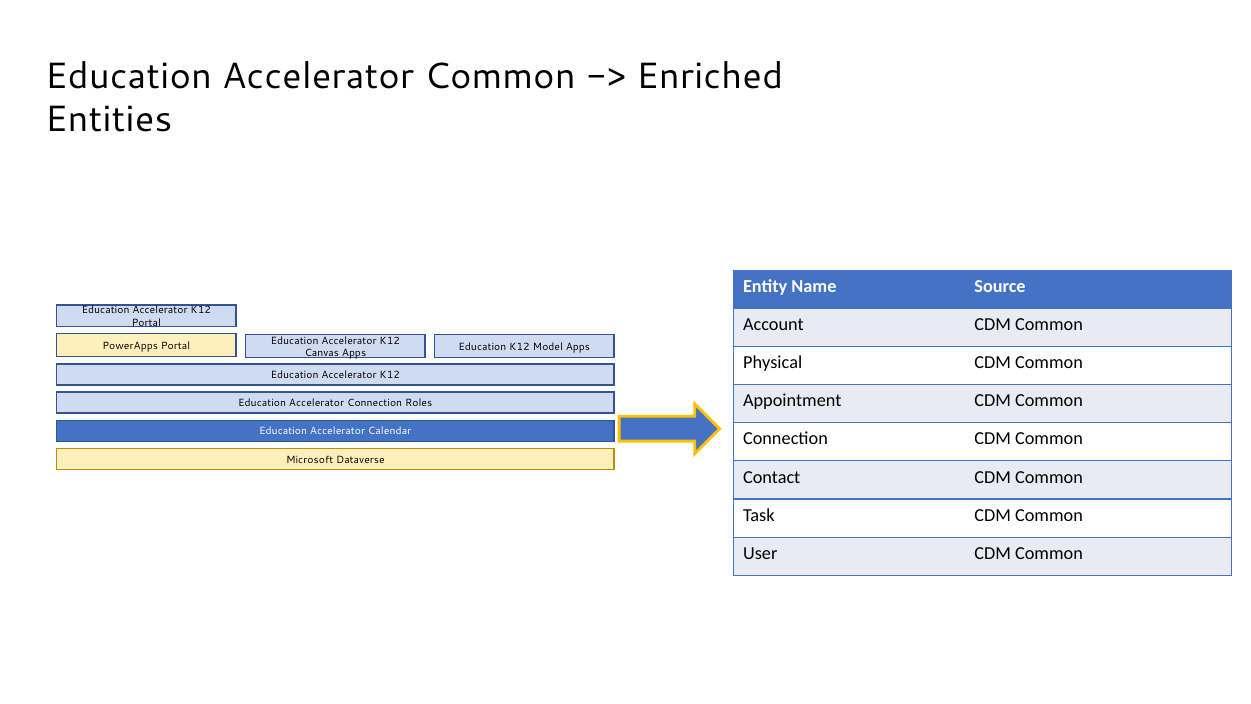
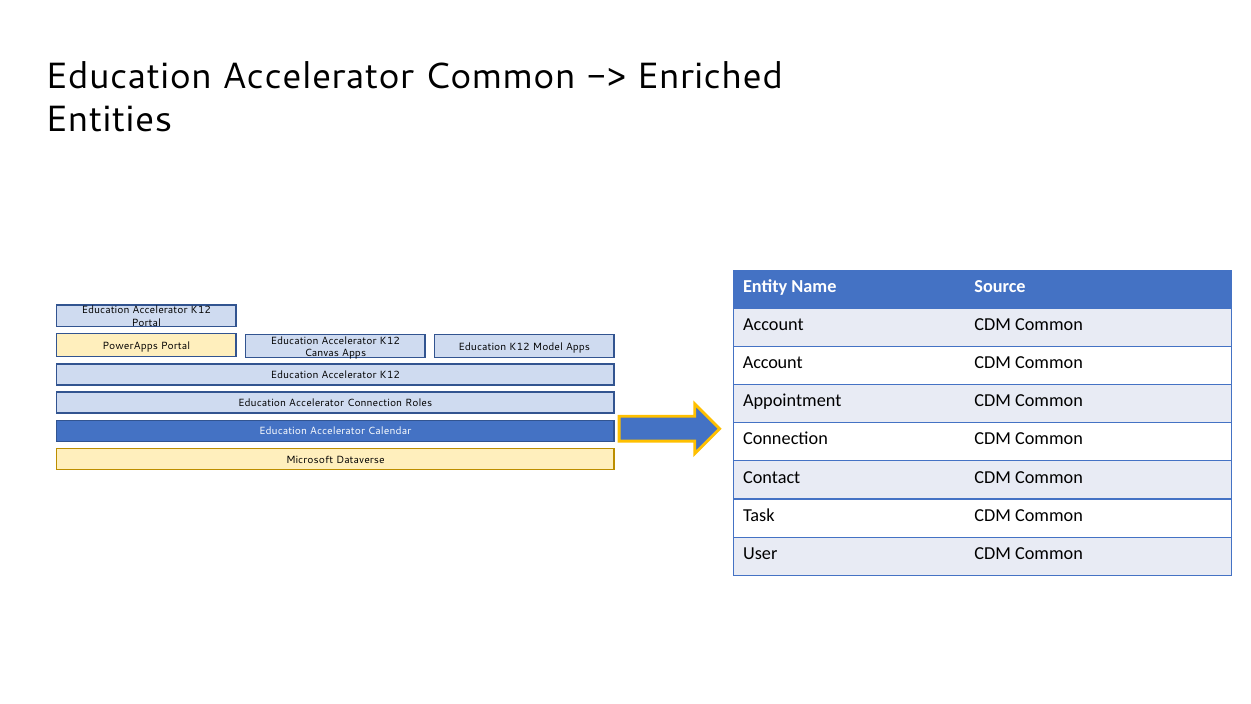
Physical: Physical -> Account (773, 363)
